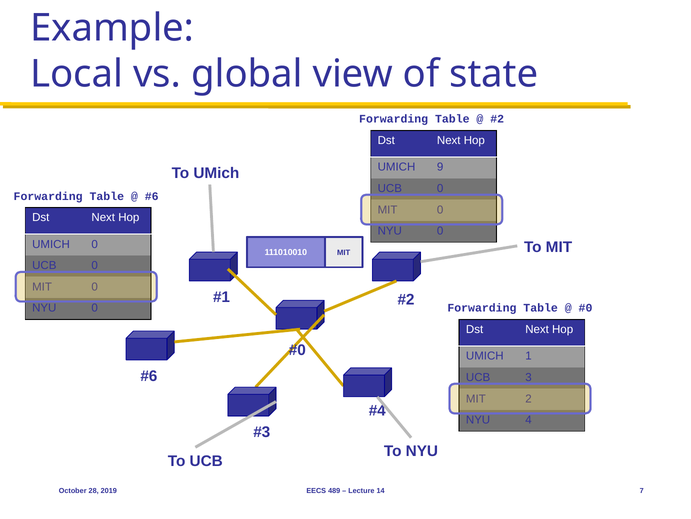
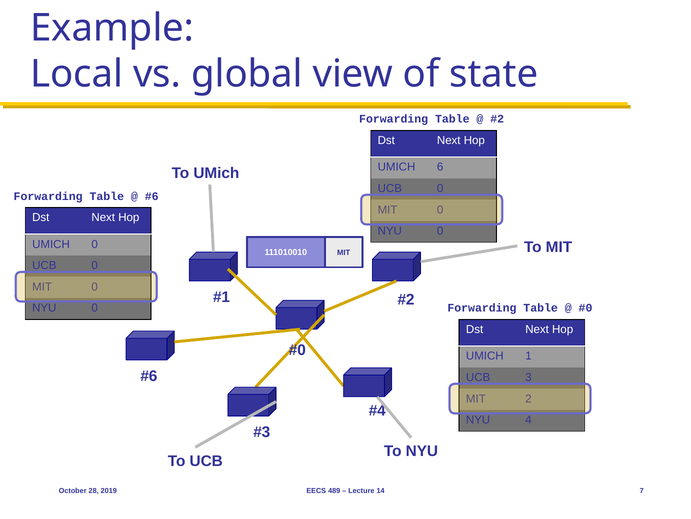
9: 9 -> 6 (440, 167)
